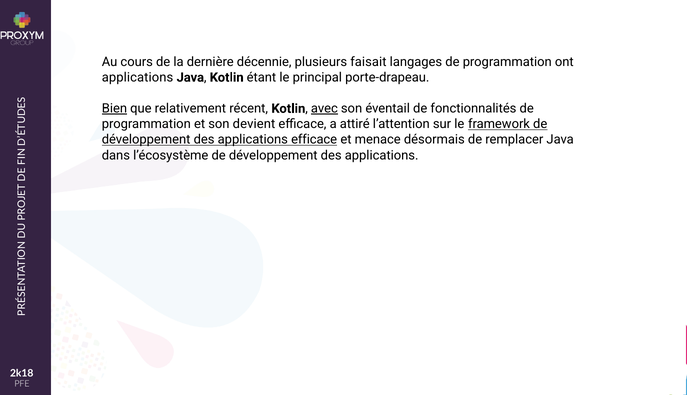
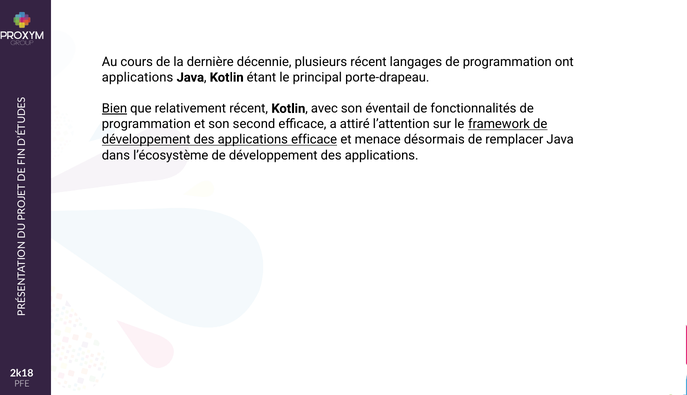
plusieurs faisait: faisait -> récent (368, 62)
avec underline: present -> none (324, 109)
devient: devient -> second (254, 124)
